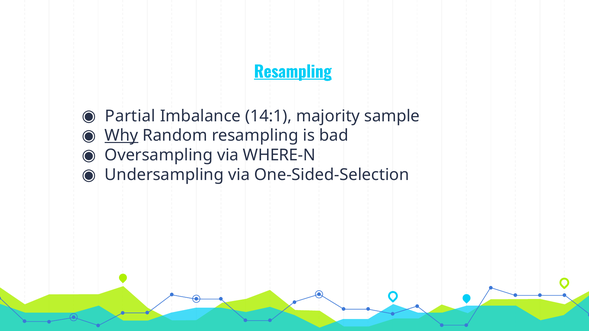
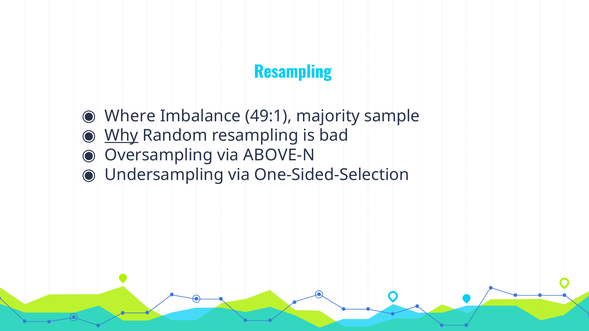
Resampling underline: present -> none (293, 72)
Partial: Partial -> Where (130, 116)
14:1: 14:1 -> 49:1 (268, 116)
WHERE-N: WHERE-N -> ABOVE-N (279, 155)
